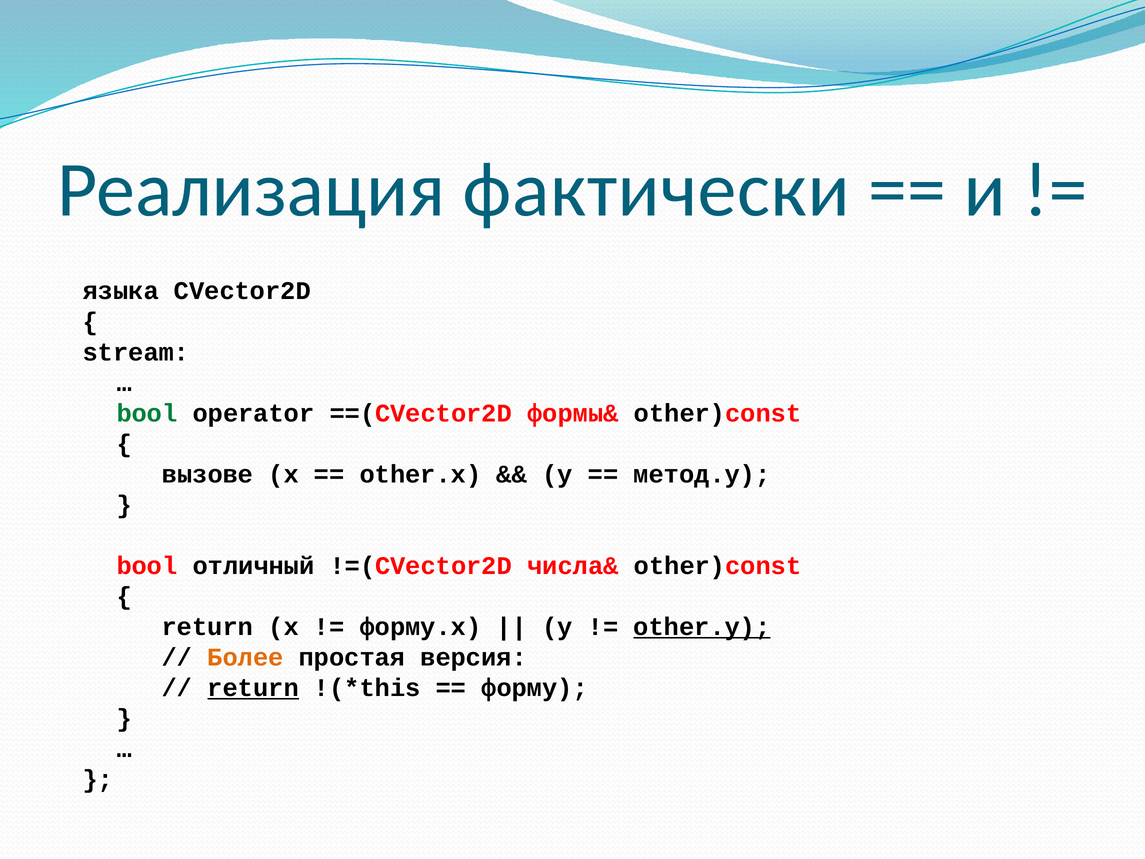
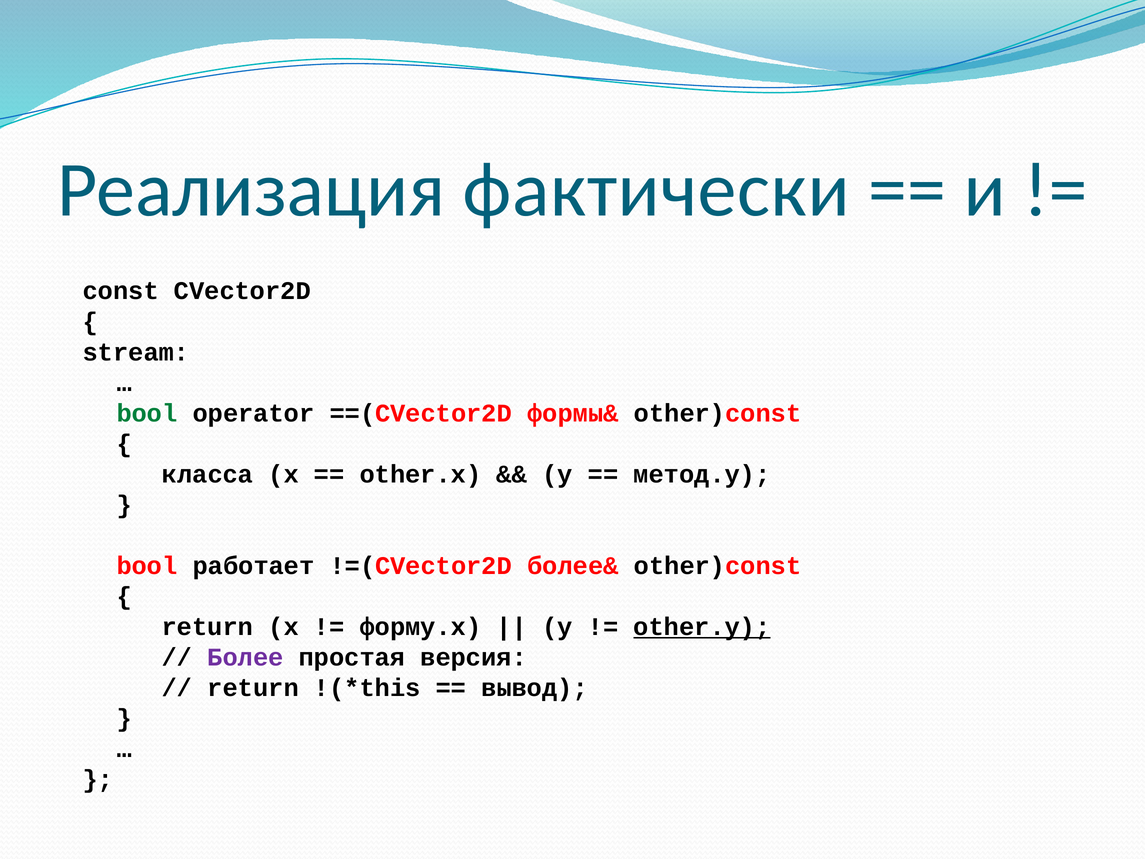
языка: языка -> const (121, 291)
вызове: вызове -> класса (208, 474)
отличный: отличный -> работает (254, 566)
числа&: числа& -> более& (573, 566)
Более colour: orange -> purple (246, 657)
return underline: present -> none (253, 688)
форму: форму -> вывод (535, 688)
